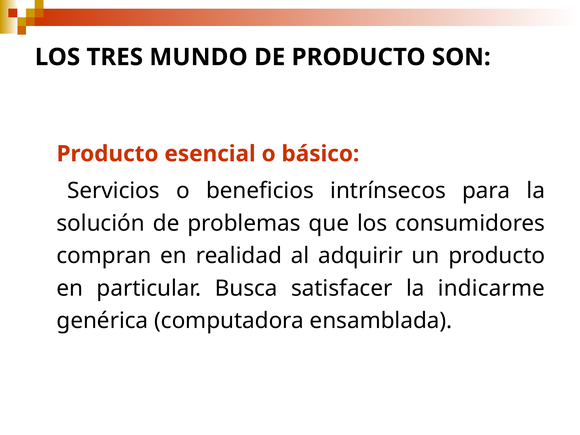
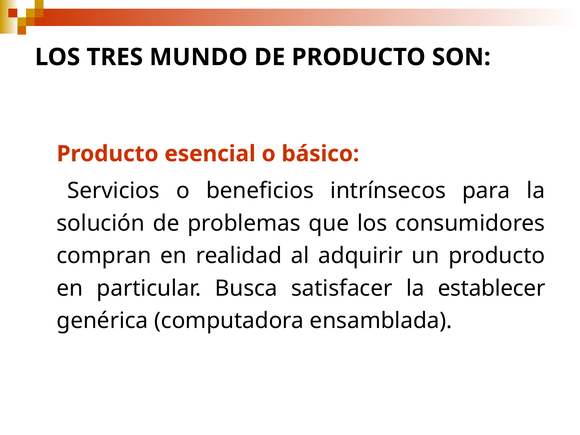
indicarme: indicarme -> establecer (492, 288)
